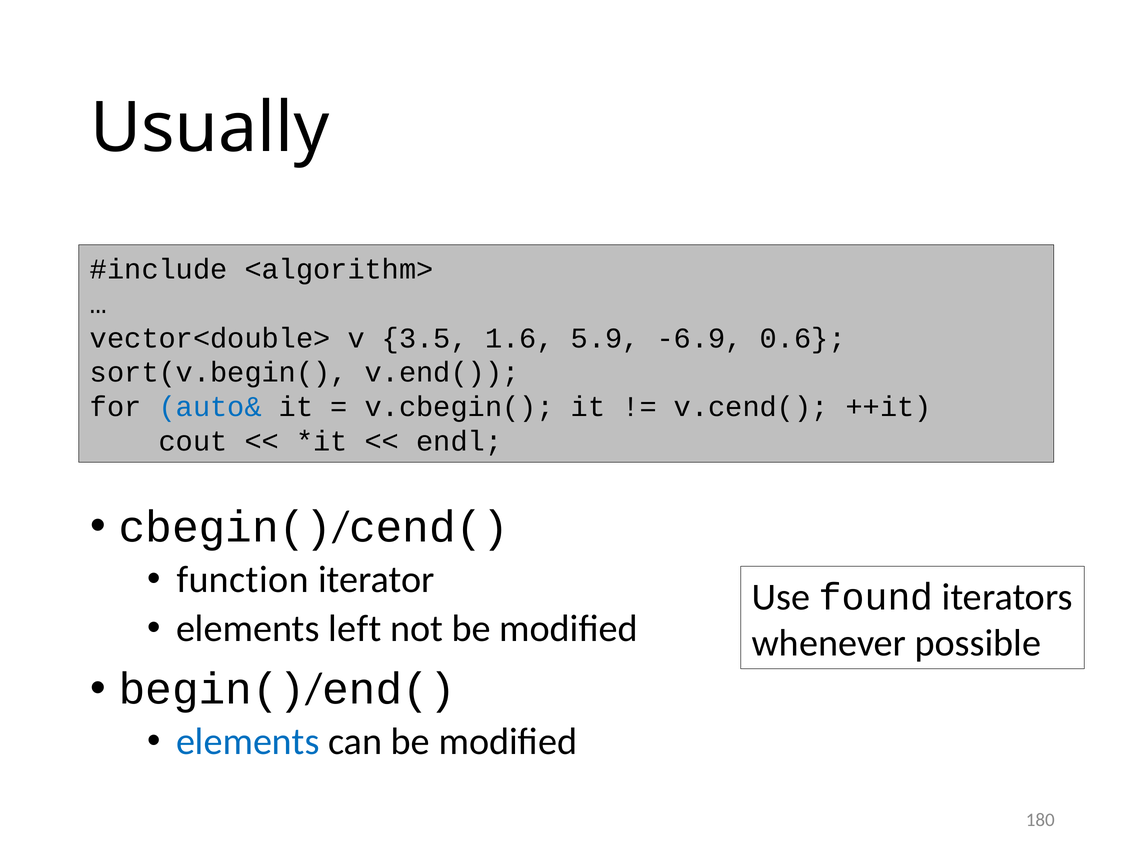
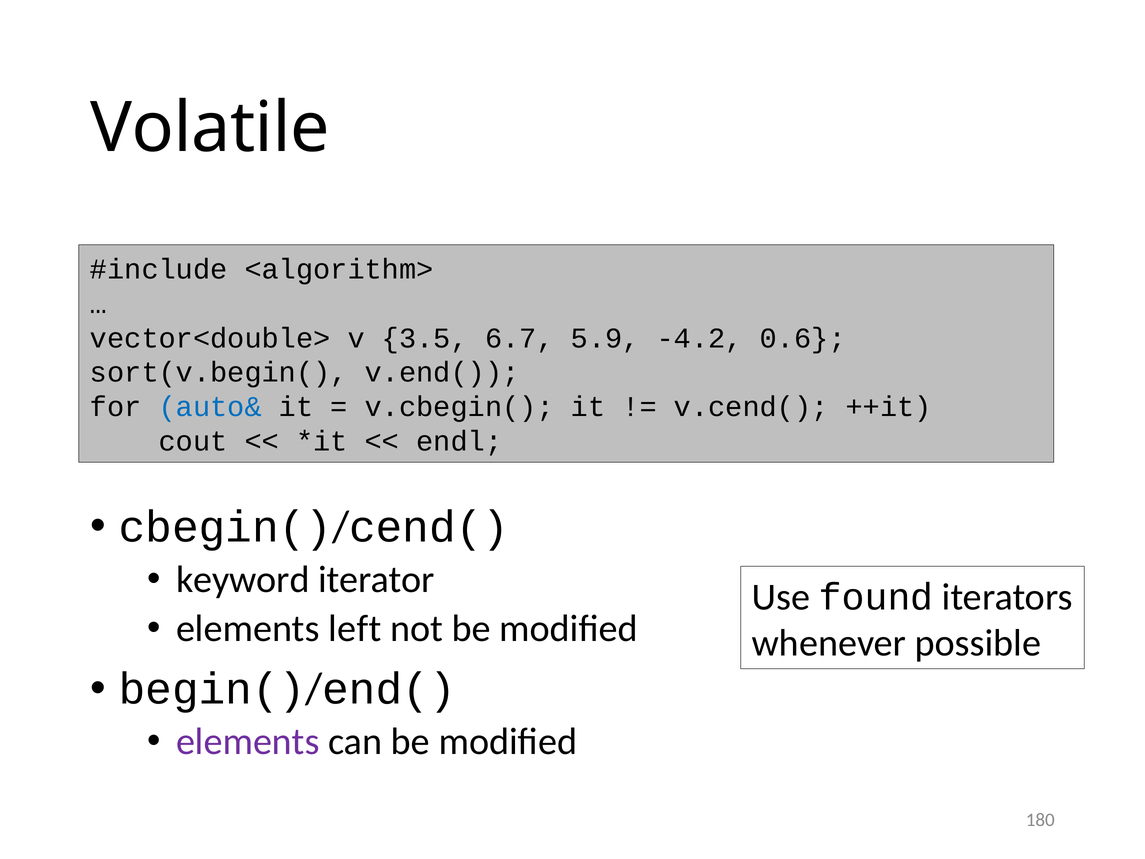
Usually: Usually -> Volatile (210, 128)
1.6: 1.6 -> 6.7 (519, 338)
-6.9: -6.9 -> -4.2 (700, 338)
function: function -> keyword (243, 579)
elements colour: blue -> purple (248, 742)
